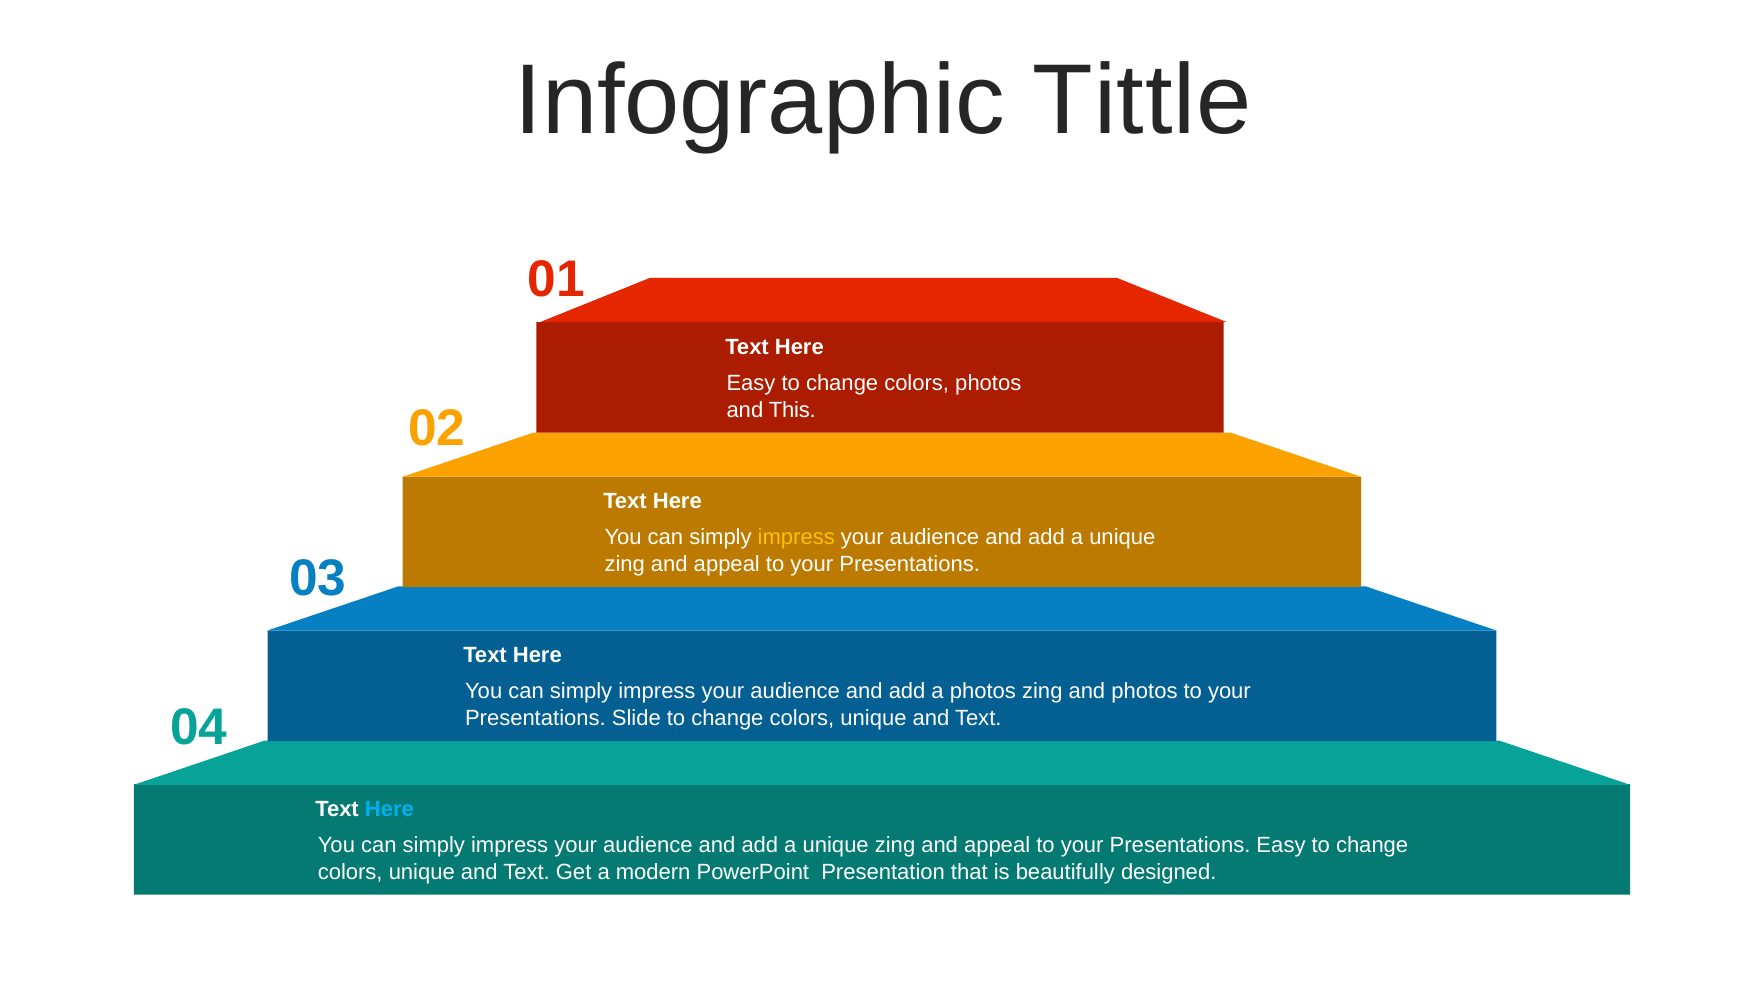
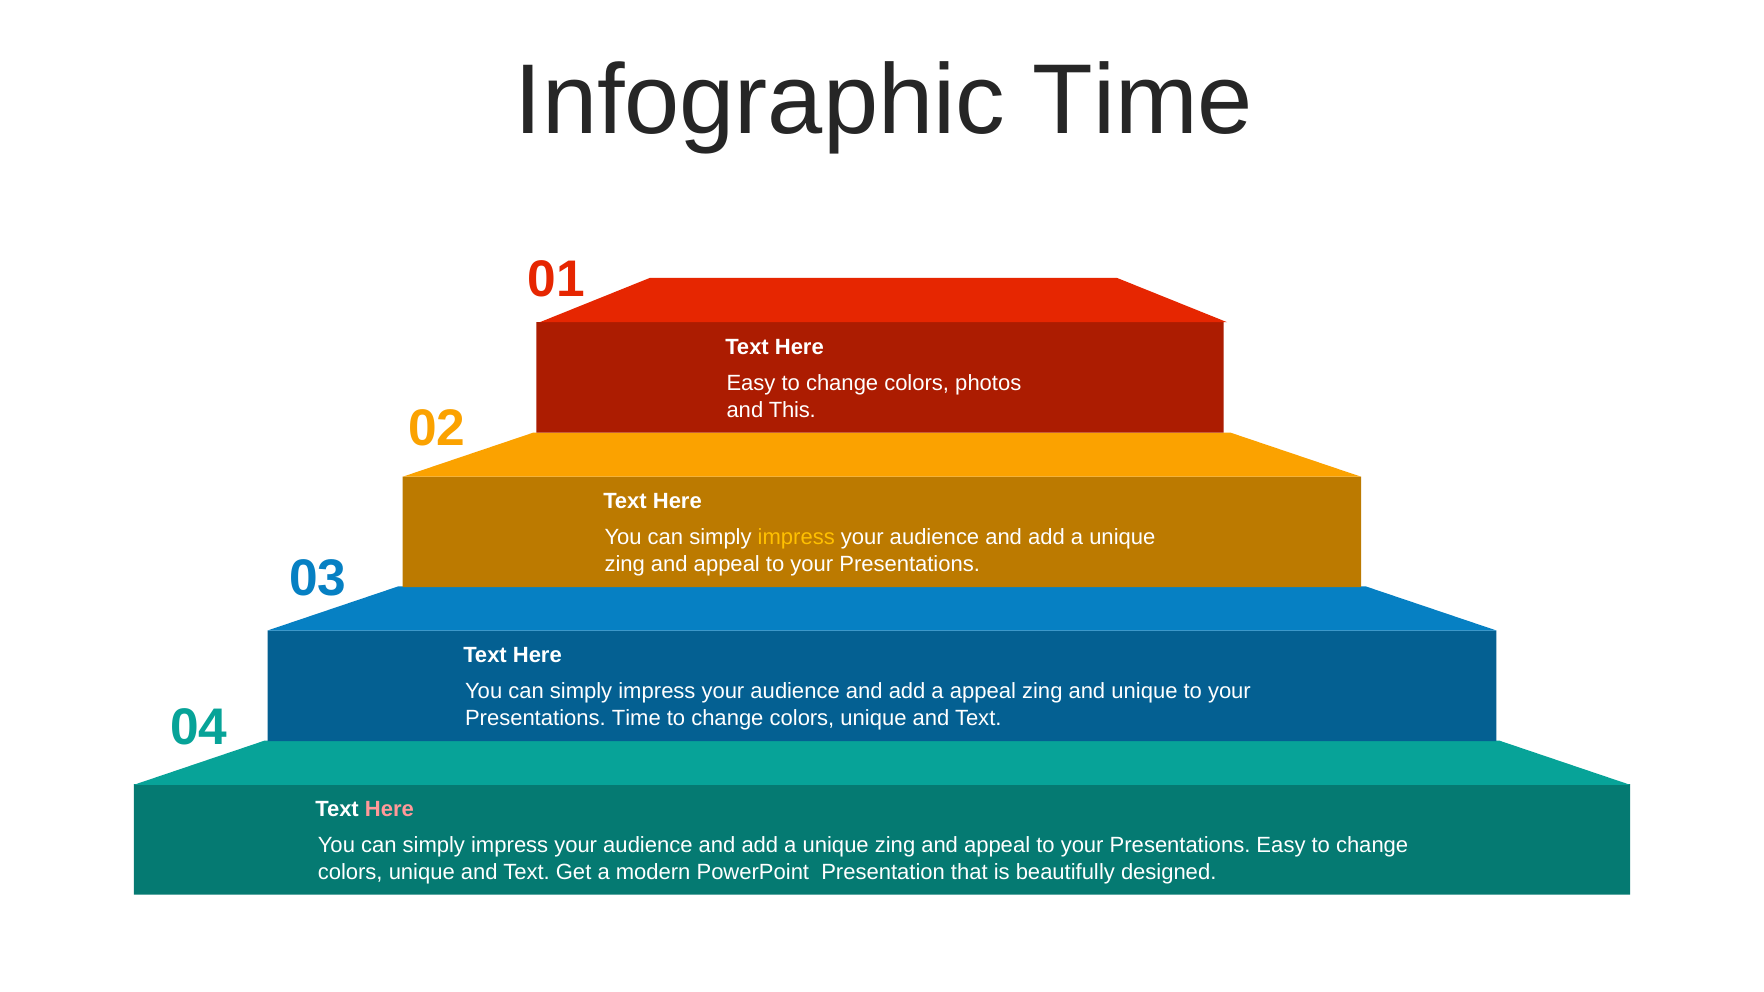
Infographic Tittle: Tittle -> Time (1143, 101)
a photos: photos -> appeal (983, 692)
and photos: photos -> unique (1144, 692)
Presentations Slide: Slide -> Time (636, 718)
Here colour: light blue -> pink (389, 809)
